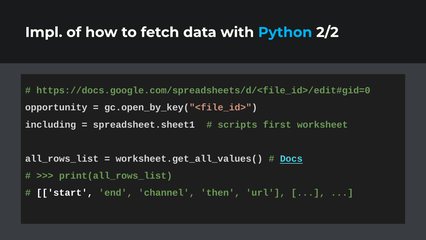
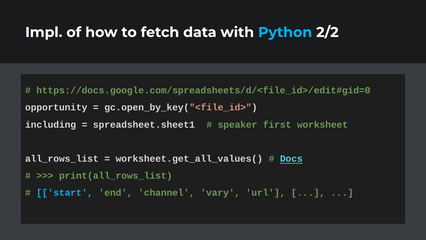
scripts: scripts -> speaker (238, 124)
start colour: white -> light blue (65, 192)
then: then -> vary (220, 192)
